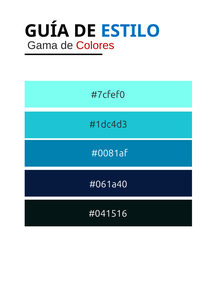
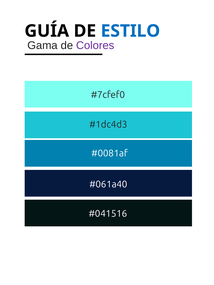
Colores colour: red -> purple (95, 45)
